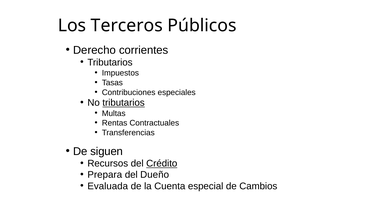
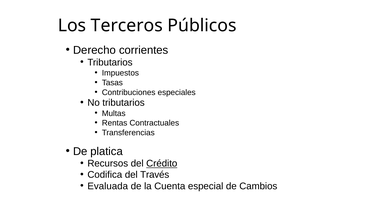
tributarios underline: present -> none (124, 103)
siguen: siguen -> platica (107, 151)
Prepara: Prepara -> Codifica (105, 174)
Dueño: Dueño -> Través (155, 174)
